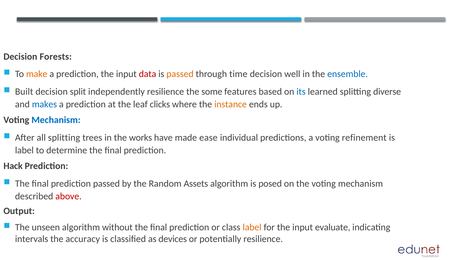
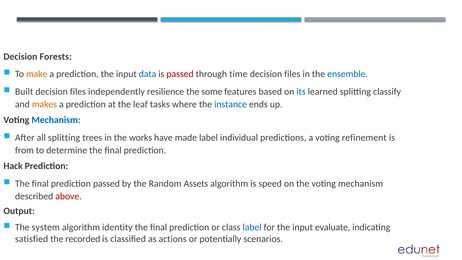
data colour: red -> blue (148, 74)
passed colour: orange -> red (180, 74)
well: well -> files (292, 74)
split: split -> files (78, 92)
diverse: diverse -> classify (387, 92)
makes colour: blue -> orange (44, 104)
clicks: clicks -> tasks (160, 104)
instance colour: orange -> blue (231, 104)
made ease: ease -> label (209, 138)
label: label -> from (24, 150)
posed: posed -> speed (270, 184)
unseen: unseen -> system (46, 227)
without: without -> identity (117, 227)
label colour: orange -> blue (252, 227)
intervals: intervals -> satisfied (32, 239)
accuracy: accuracy -> recorded (83, 239)
devices: devices -> actions (173, 239)
potentially resilience: resilience -> scenarios (263, 239)
